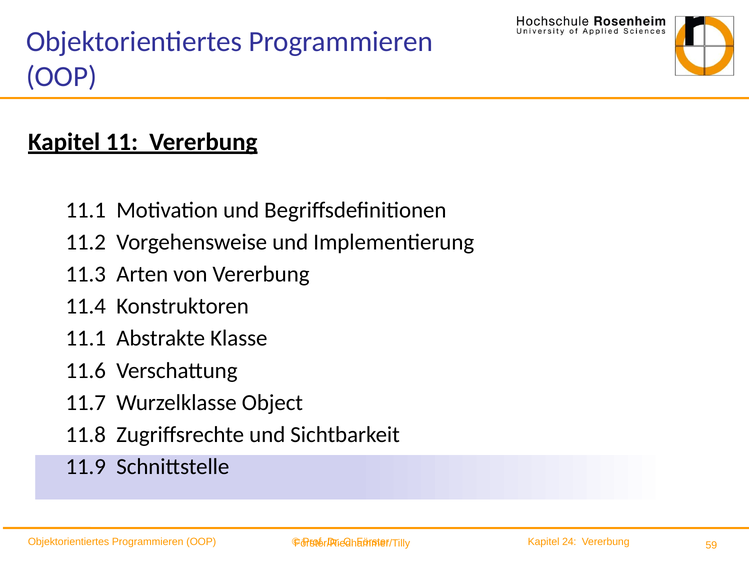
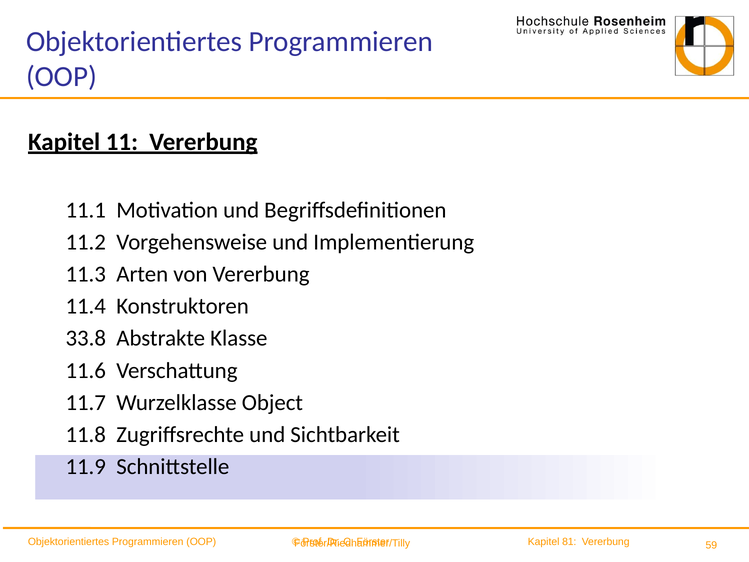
11.1: 11.1 -> 33.8 (86, 338)
24: 24 -> 81 (569, 541)
